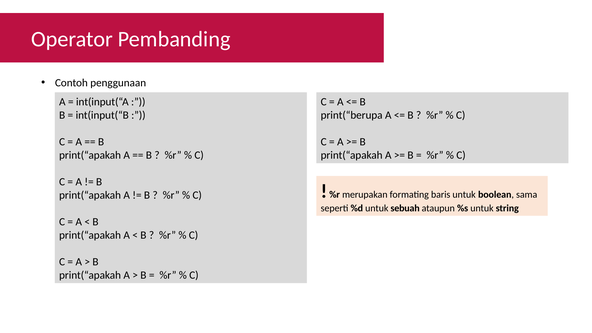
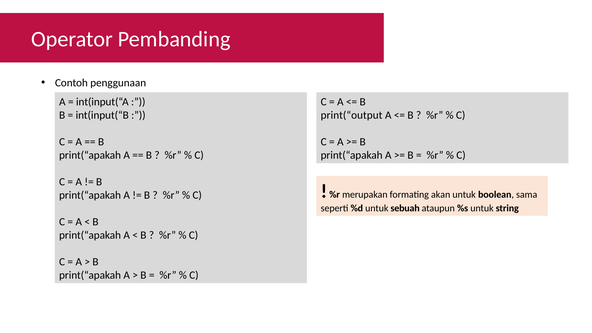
print(“berupa: print(“berupa -> print(“output (352, 115)
baris: baris -> akan (441, 195)
